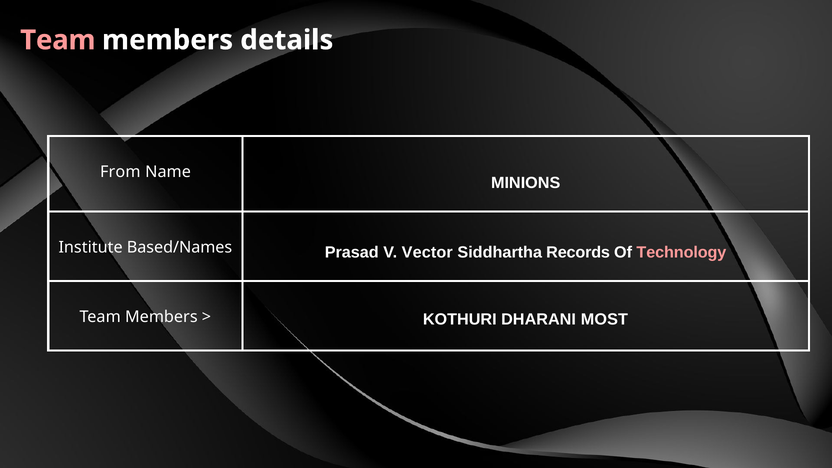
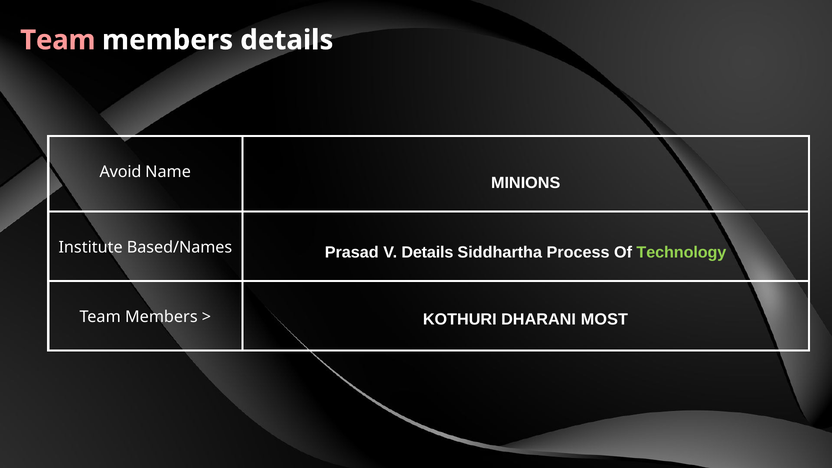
From: From -> Avoid (120, 172)
V Vector: Vector -> Details (427, 252)
Records: Records -> Process (578, 252)
Technology colour: pink -> light green (681, 252)
